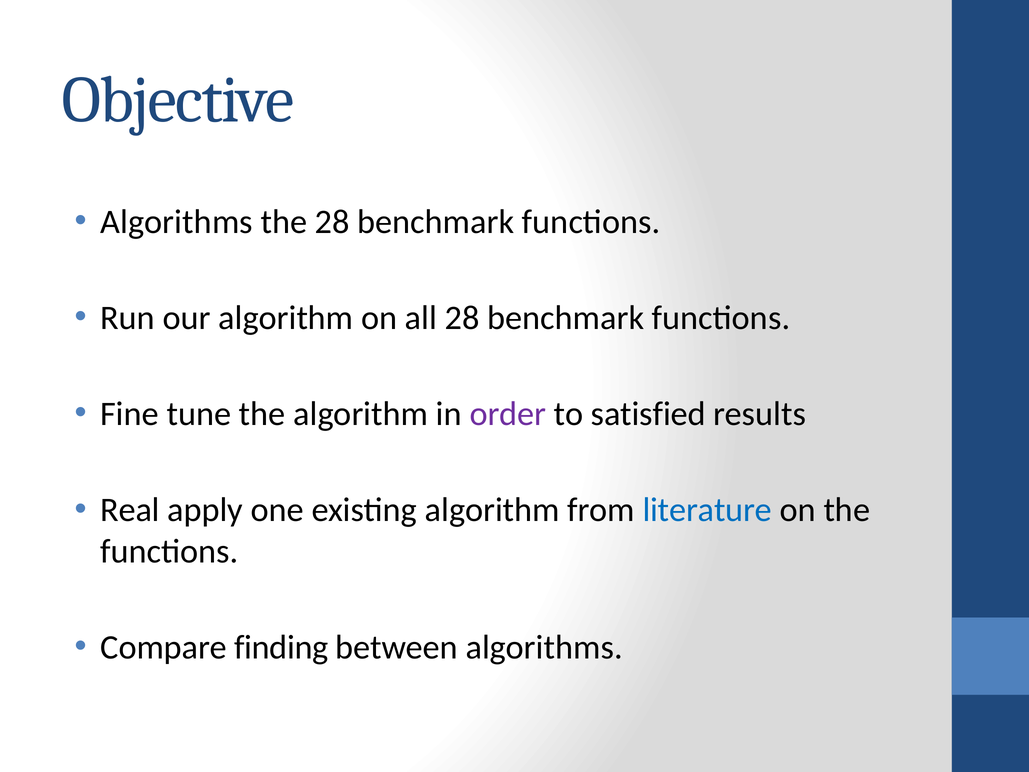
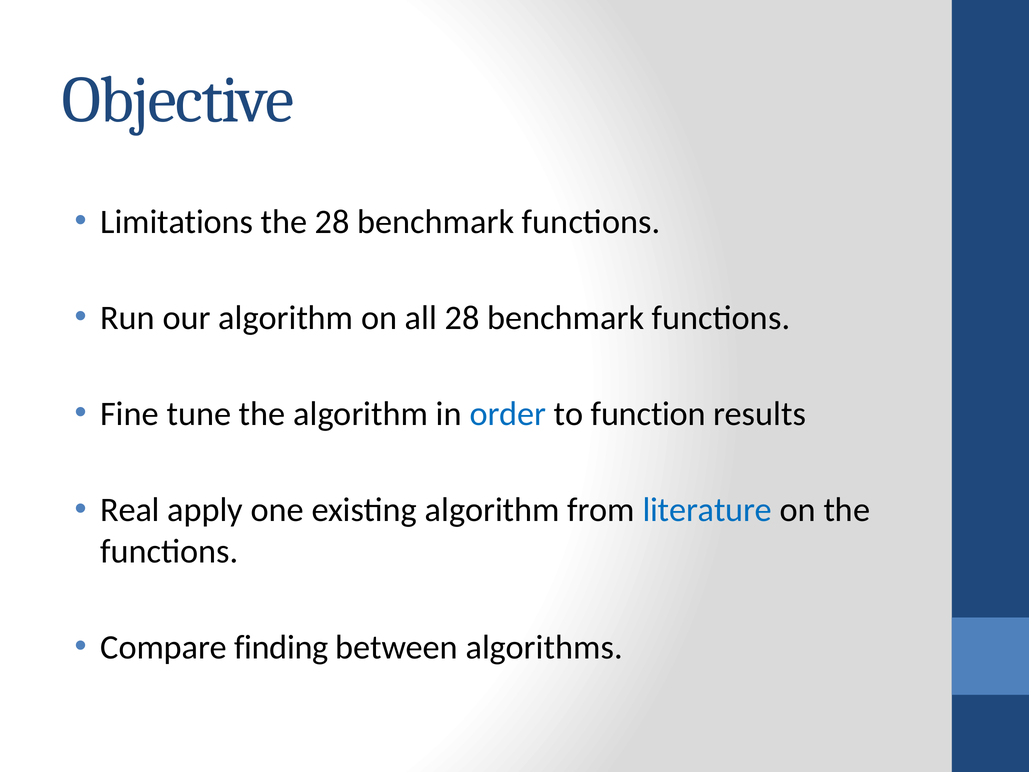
Algorithms: Algorithms -> Limitations (177, 222)
order colour: purple -> blue (508, 414)
satisfied: satisfied -> function (648, 414)
